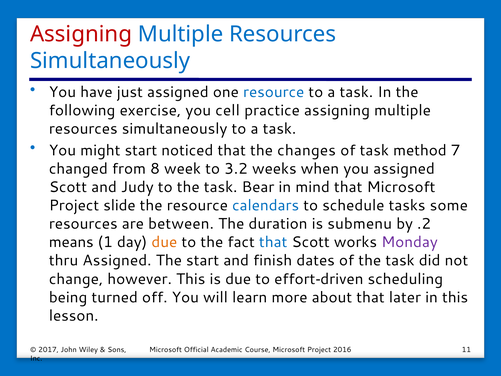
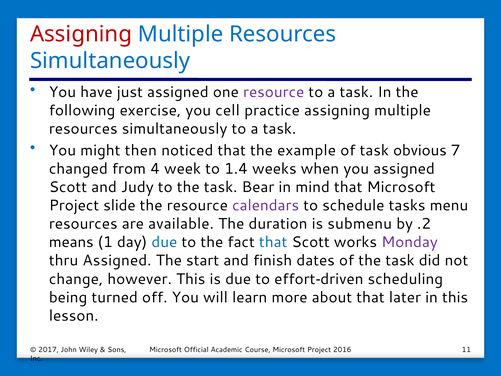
resource colour: blue -> purple (274, 92)
might start: start -> then (141, 150)
changes: changes -> example (307, 150)
method: method -> obvious (420, 150)
8: 8 -> 4 (155, 169)
3.2: 3.2 -> 1.4 (236, 169)
calendars colour: blue -> purple (266, 205)
some: some -> menu (449, 205)
between: between -> available (181, 224)
due colour: orange -> blue (164, 242)
